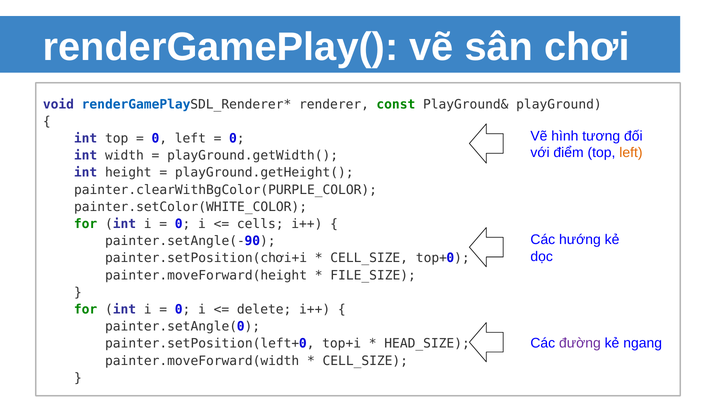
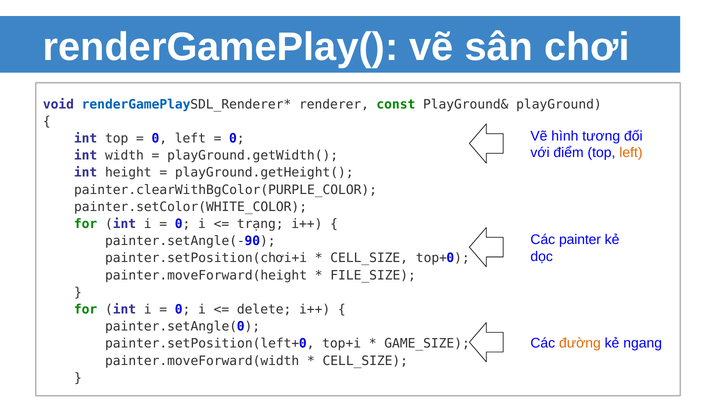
cells: cells -> trạng (260, 224)
hướng: hướng -> painter (580, 240)
đường colour: purple -> orange (580, 343)
HEAD_SIZE: HEAD_SIZE -> GAME_SIZE (427, 343)
